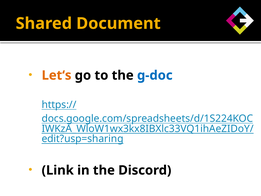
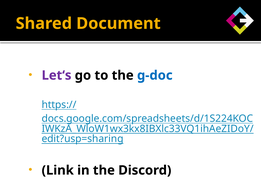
Let‘s colour: orange -> purple (57, 75)
